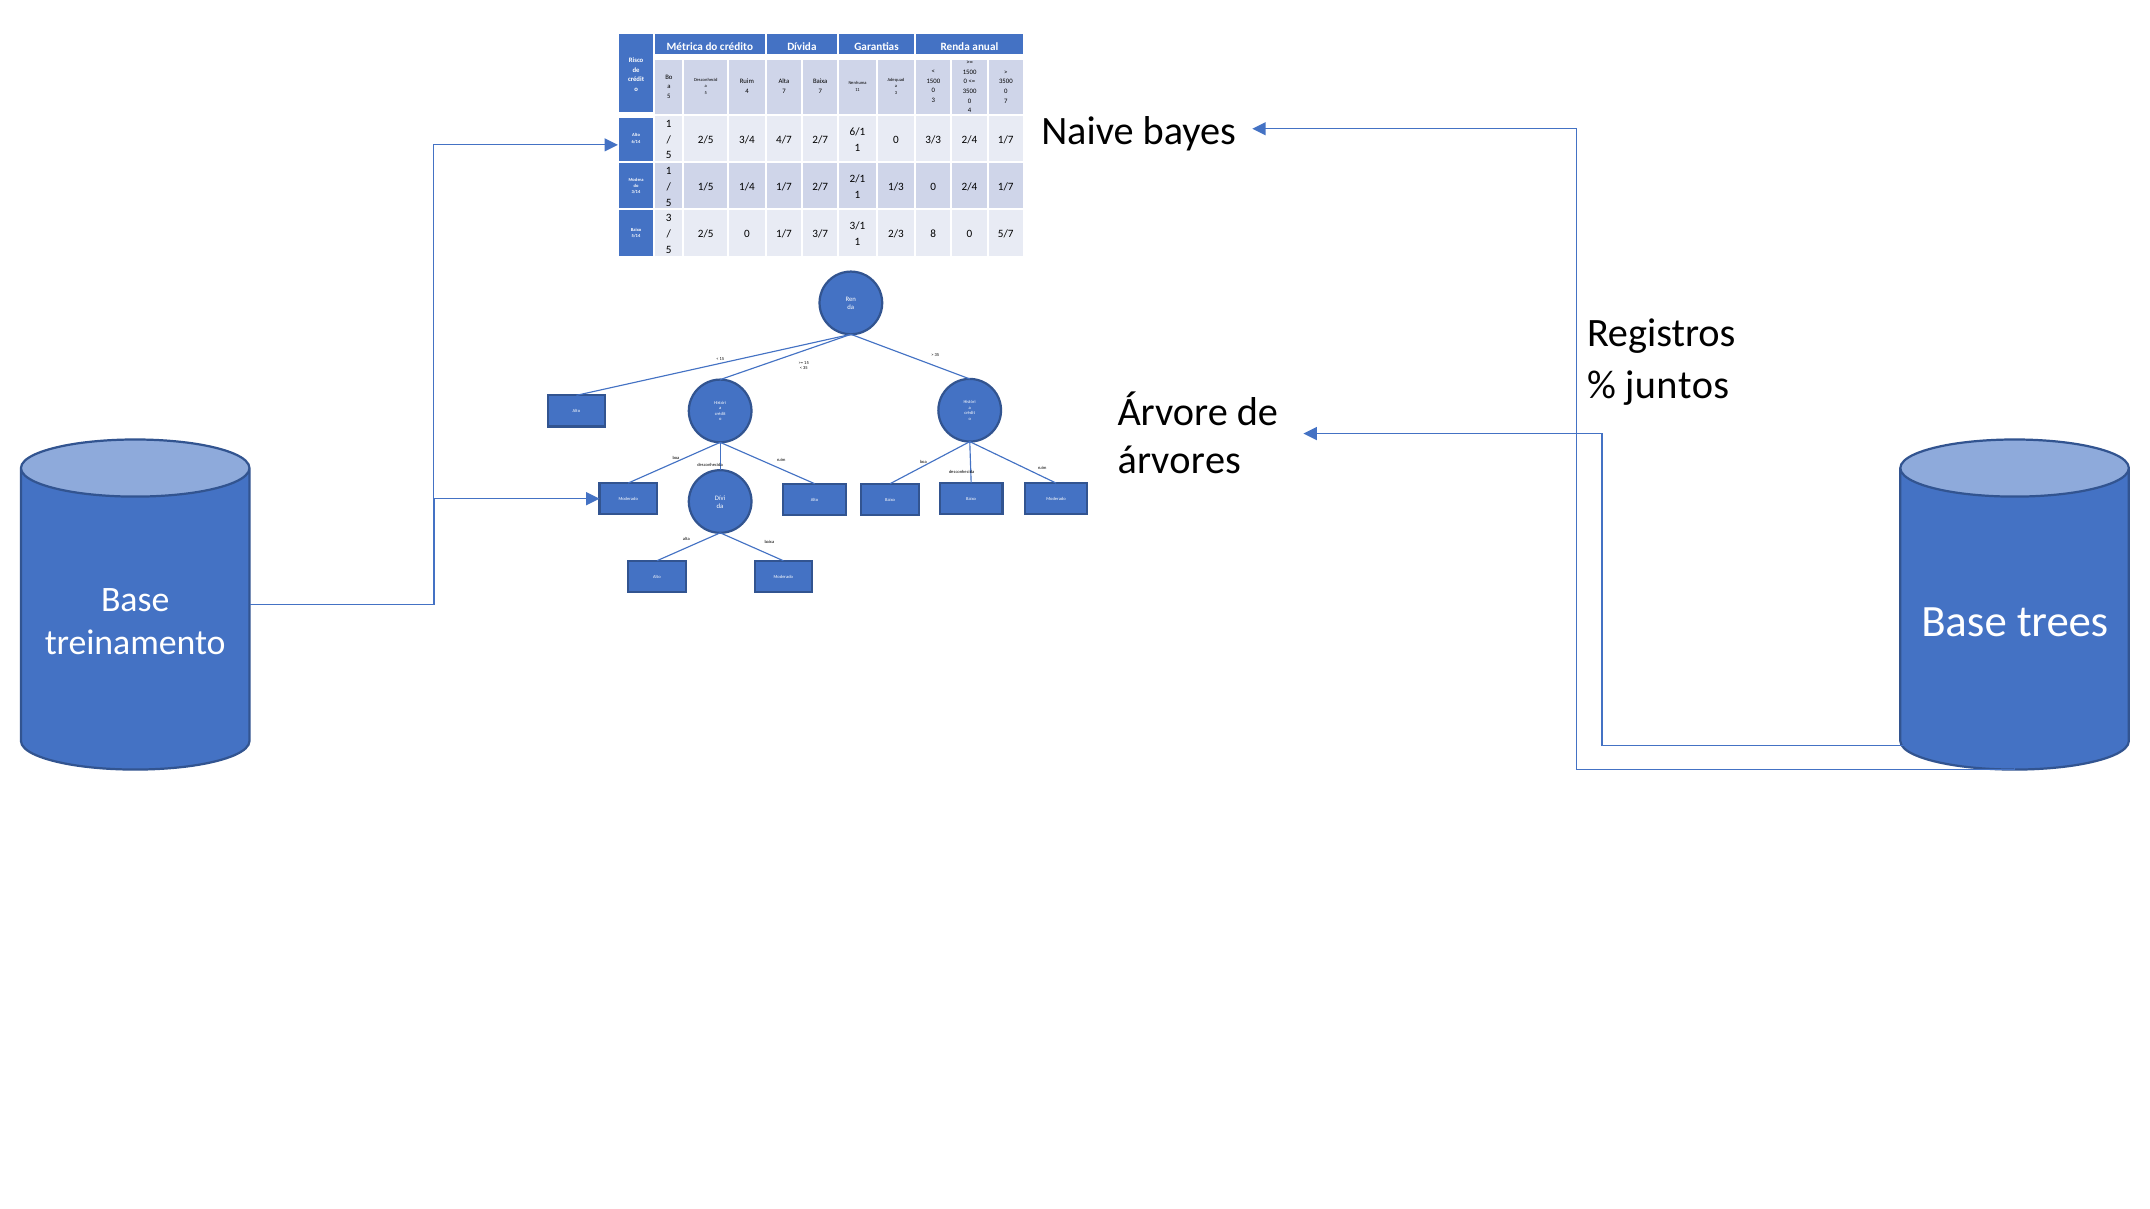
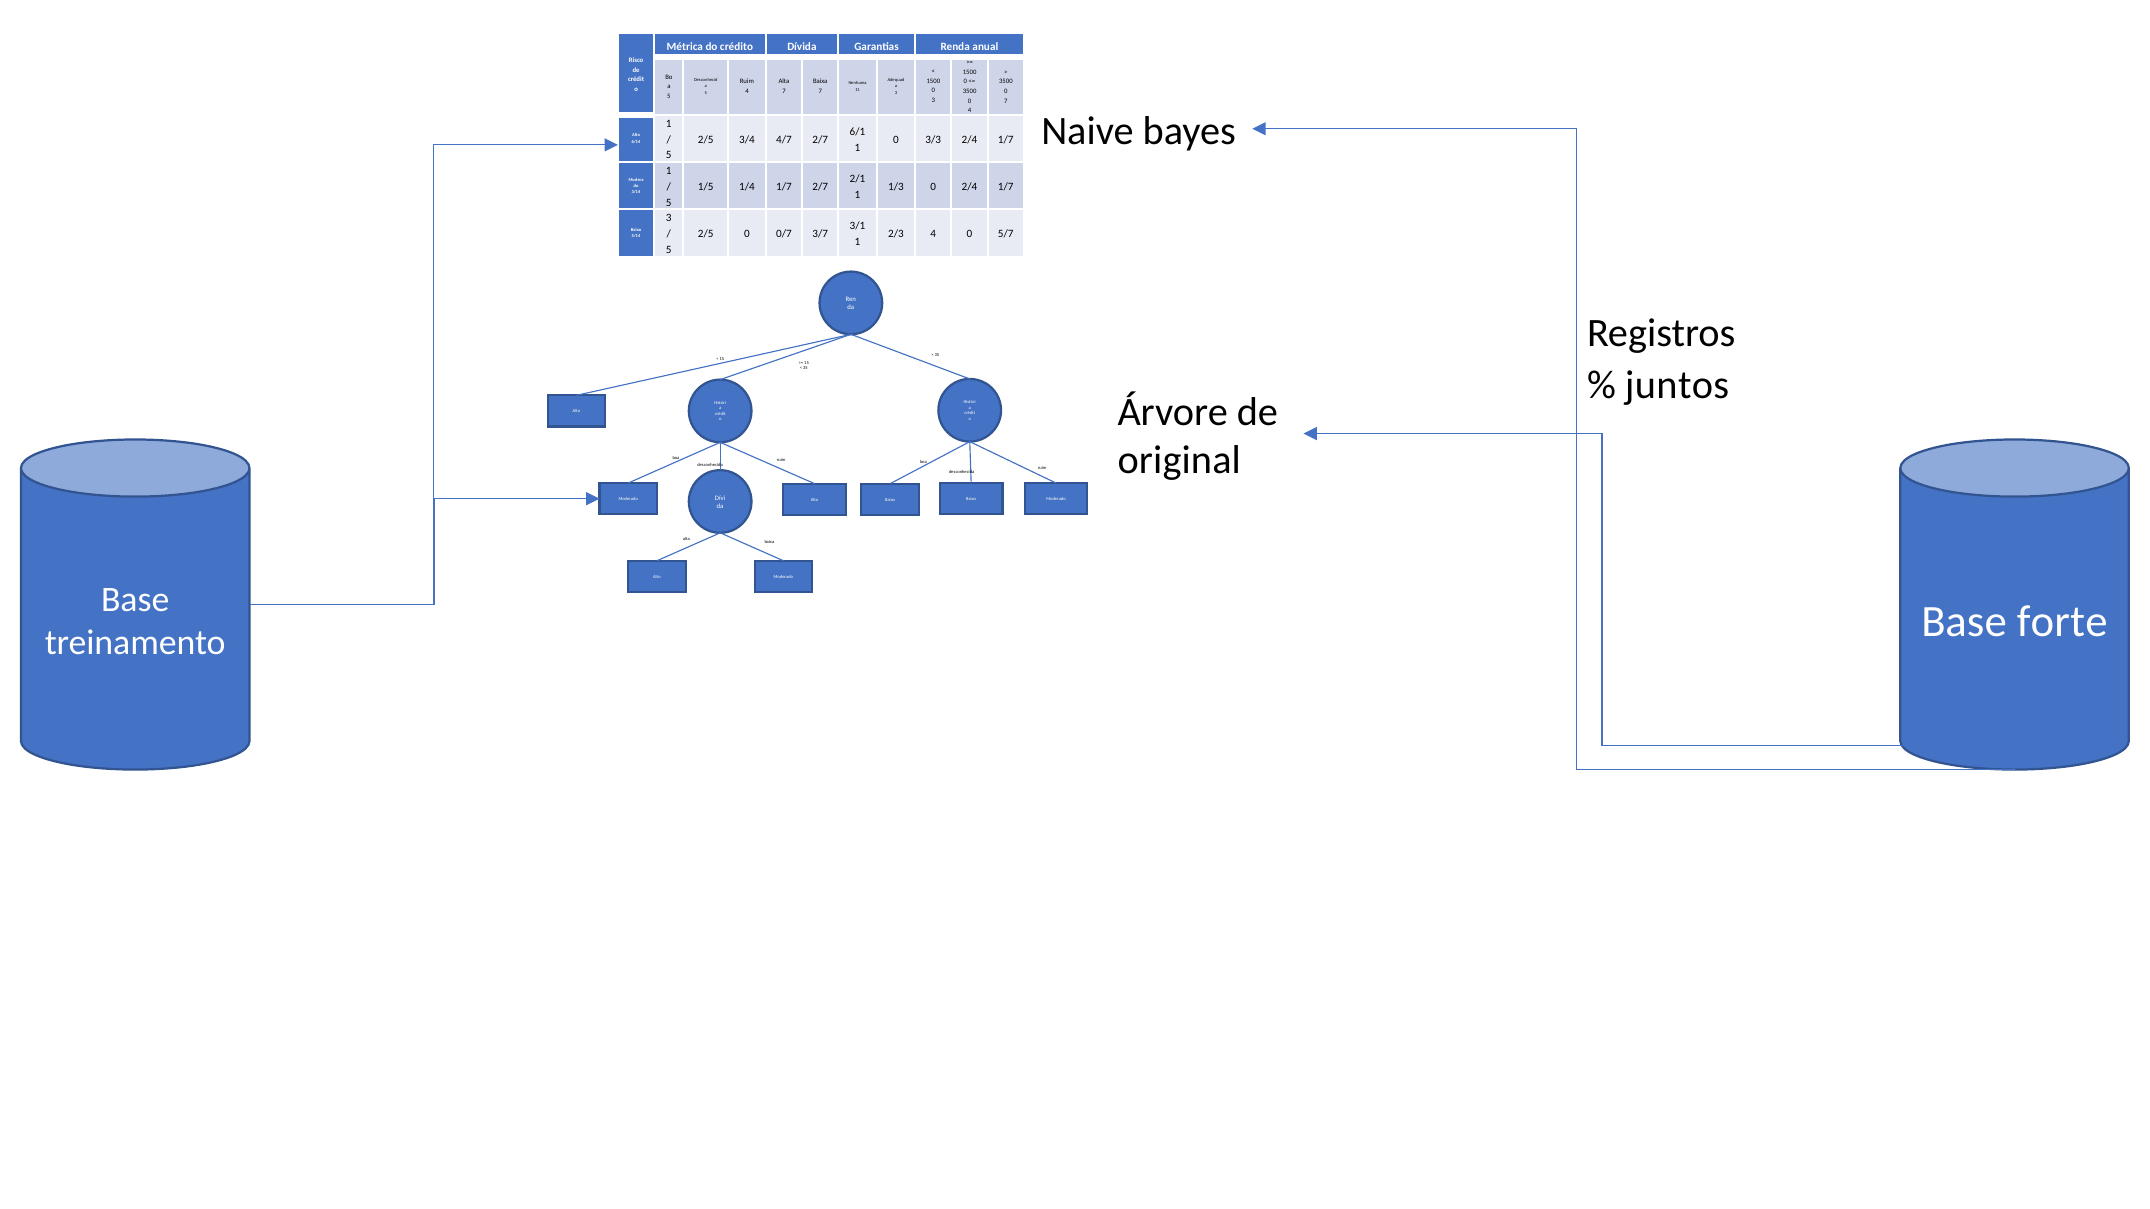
0 1/7: 1/7 -> 0/7 (784, 234)
2/3 8: 8 -> 4 (933, 234)
árvores: árvores -> original (1179, 461)
trees: trees -> forte (2062, 622)
